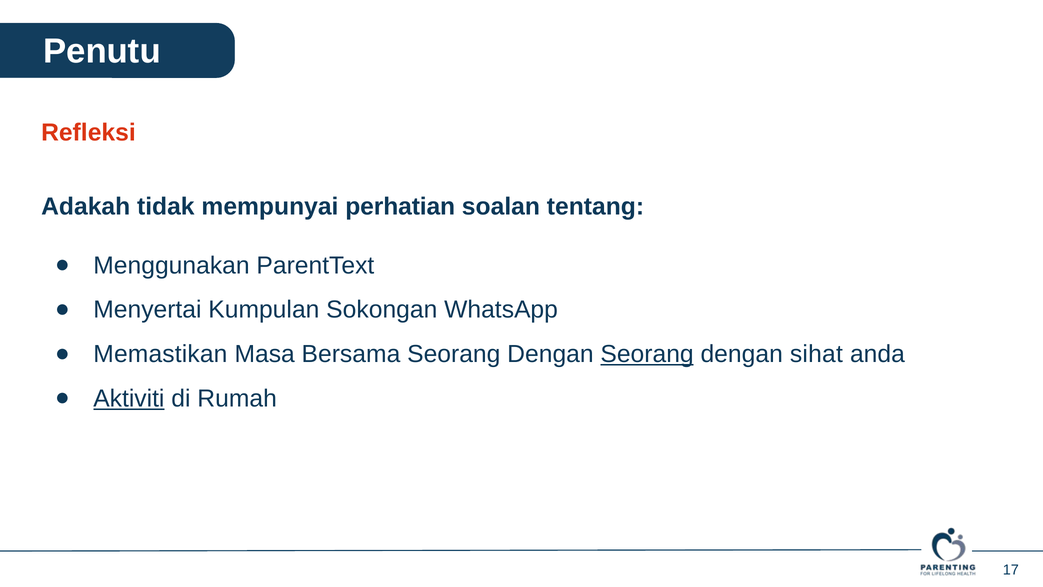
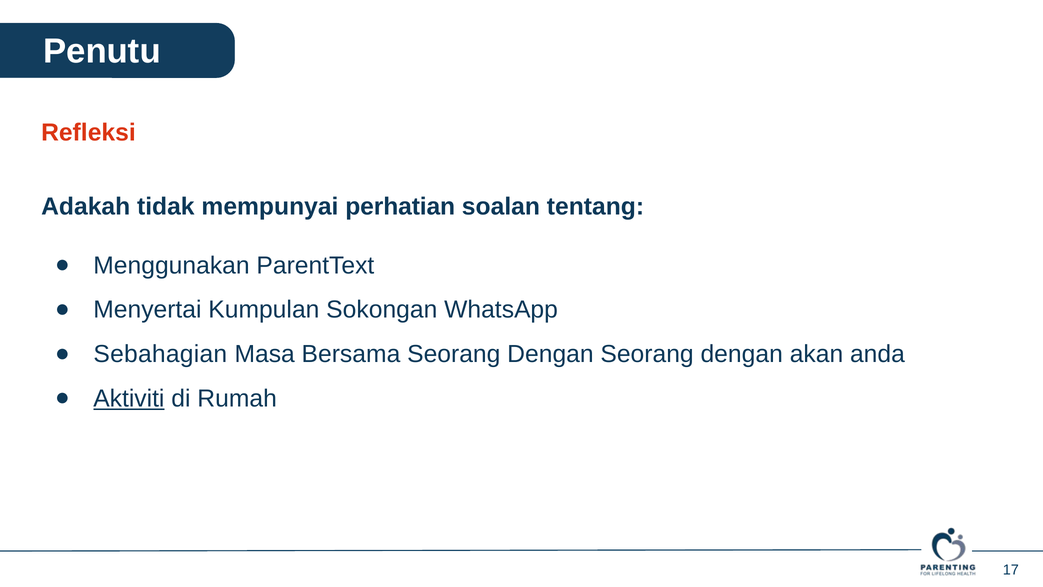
Memastikan: Memastikan -> Sebahagian (160, 354)
Seorang underline: present -> none (647, 354)
sihat: sihat -> akan (817, 354)
